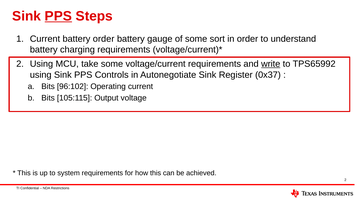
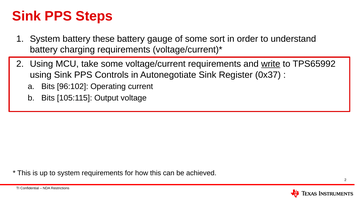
PPS underline: present -> none (58, 16)
Current: Current -> System (45, 39)
battery order: order -> these (104, 39)
